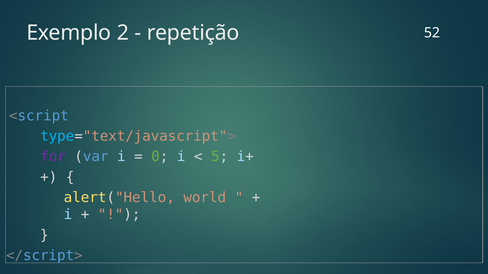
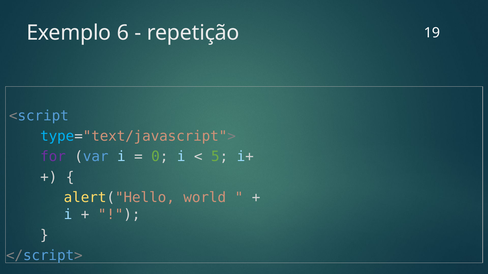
2: 2 -> 6 (123, 33)
52: 52 -> 19 (432, 33)
